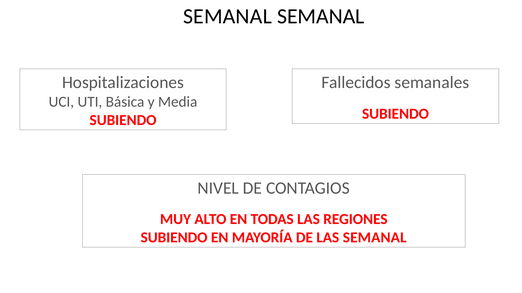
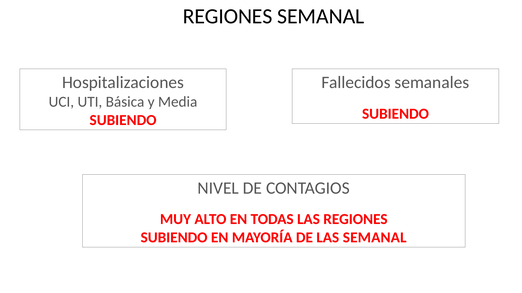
SEMANAL: SEMANAL -> REGIONES (228, 16)
